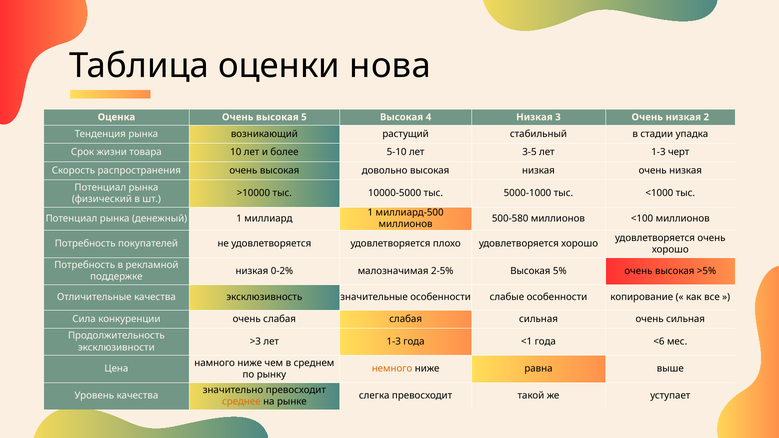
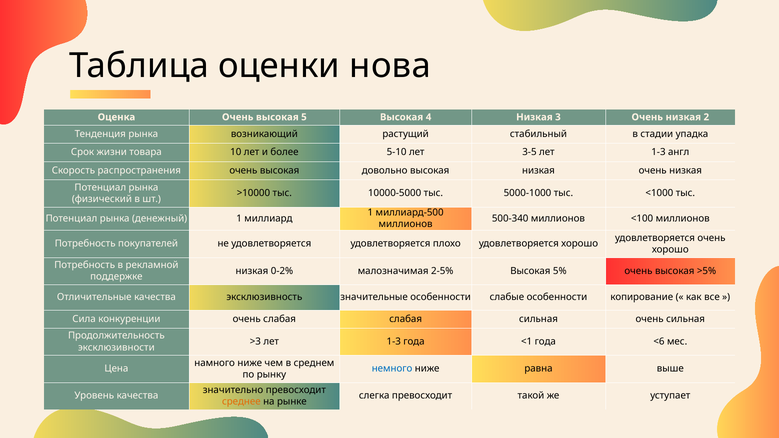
черт: черт -> англ (679, 152)
500-580: 500-580 -> 500-340 (510, 218)
немного colour: orange -> blue (392, 369)
